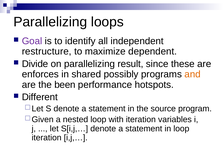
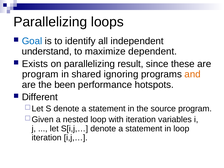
Goal colour: purple -> blue (32, 41)
restructure: restructure -> understand (47, 51)
Divide: Divide -> Exists (35, 64)
enforces: enforces -> program (40, 74)
possibly: possibly -> ignoring (121, 74)
